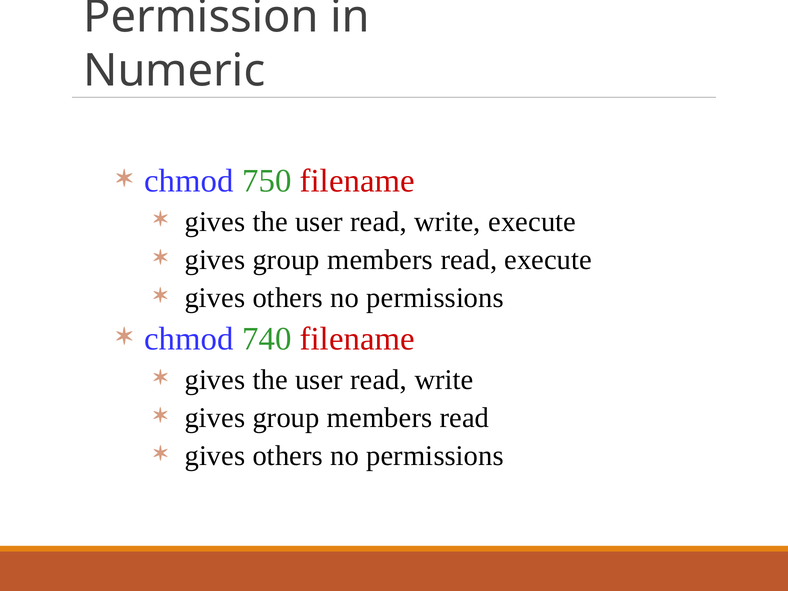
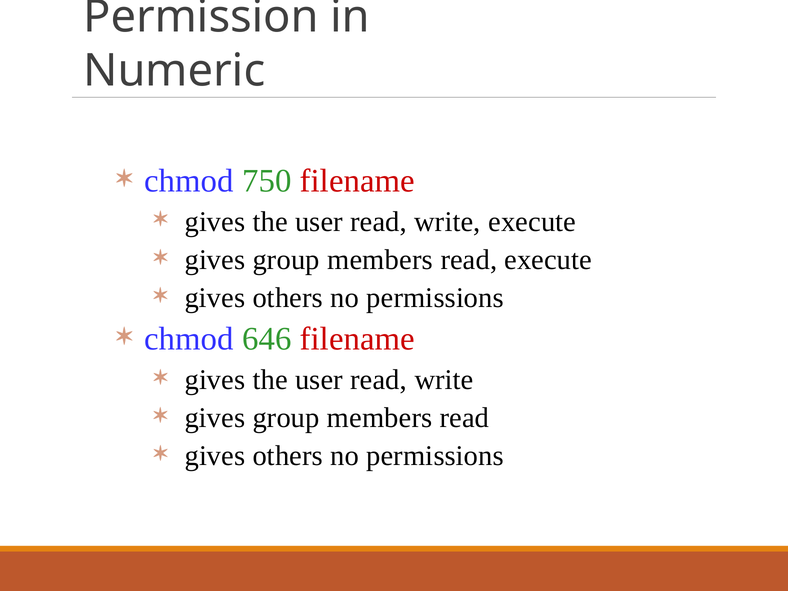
740: 740 -> 646 (267, 339)
